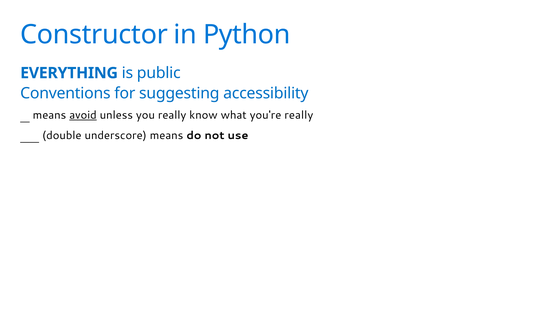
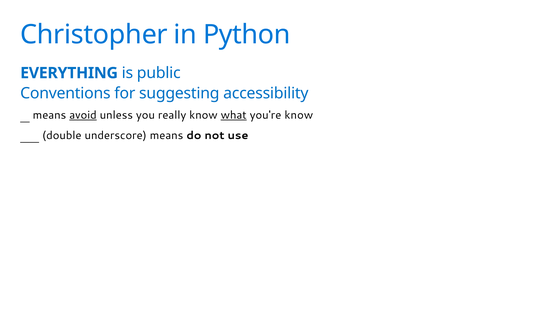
Constructor: Constructor -> Christopher (94, 35)
what underline: none -> present (234, 115)
you're really: really -> know (299, 115)
